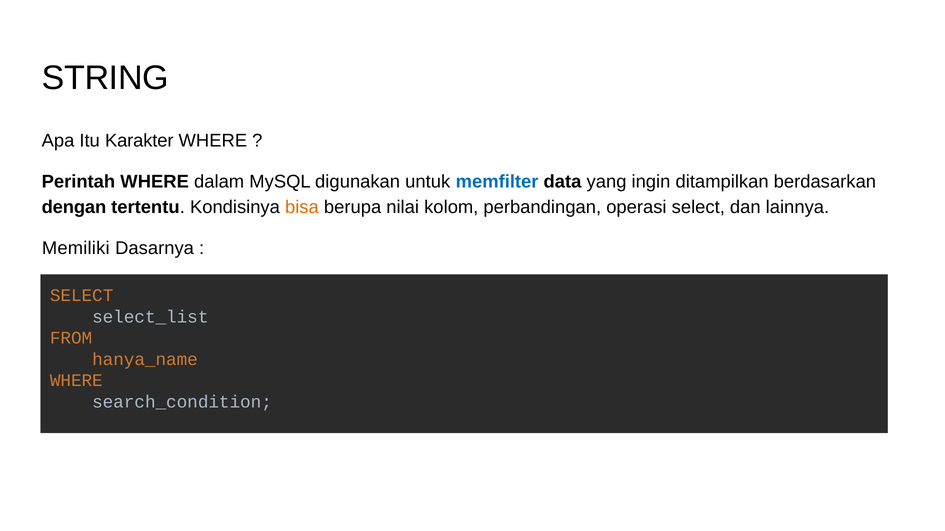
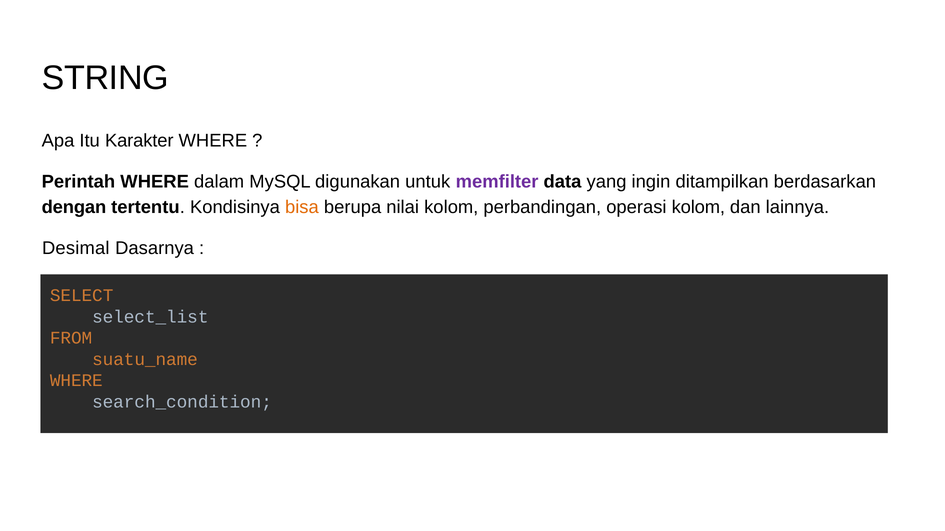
memfilter colour: blue -> purple (497, 182)
operasi select: select -> kolom (698, 207)
Memiliki: Memiliki -> Desimal (76, 248)
hanya_name: hanya_name -> suatu_name (145, 360)
